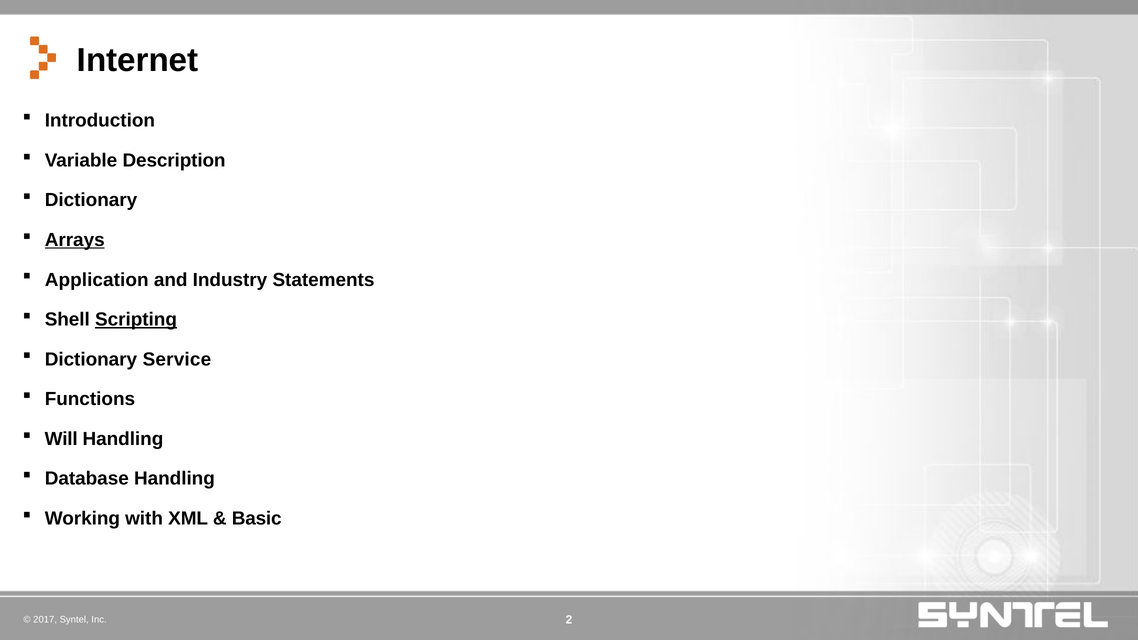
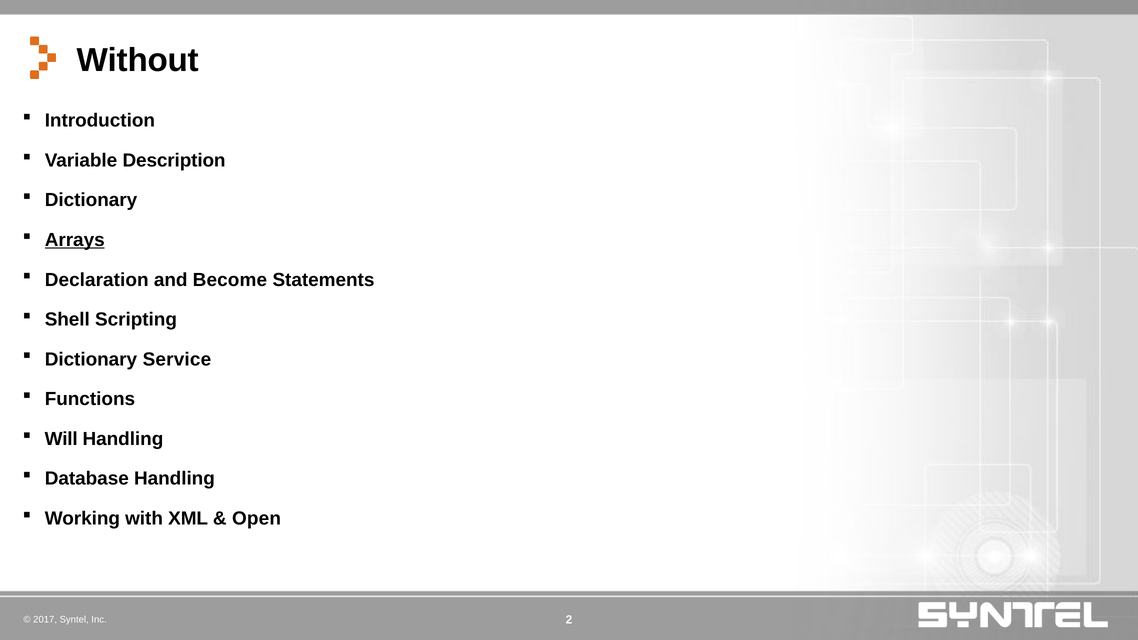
Internet: Internet -> Without (138, 60)
Application: Application -> Declaration (97, 280)
Industry: Industry -> Become (230, 280)
Scripting underline: present -> none (136, 320)
Basic: Basic -> Open (256, 519)
